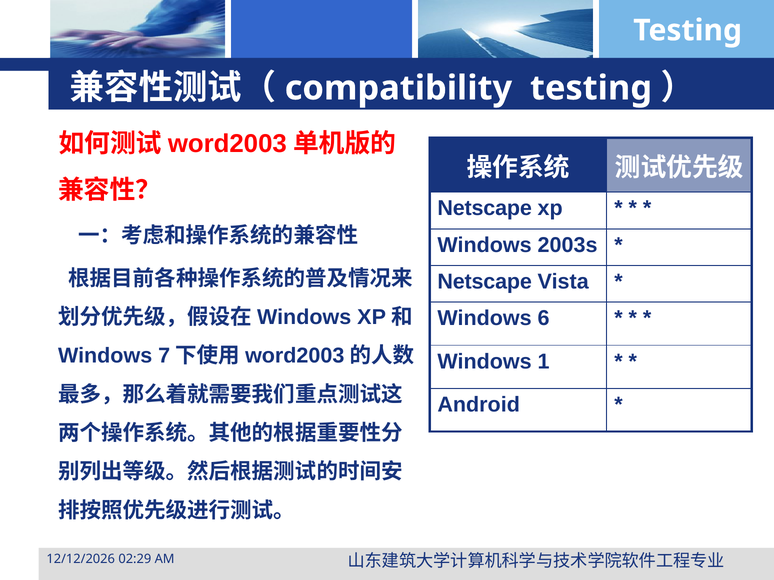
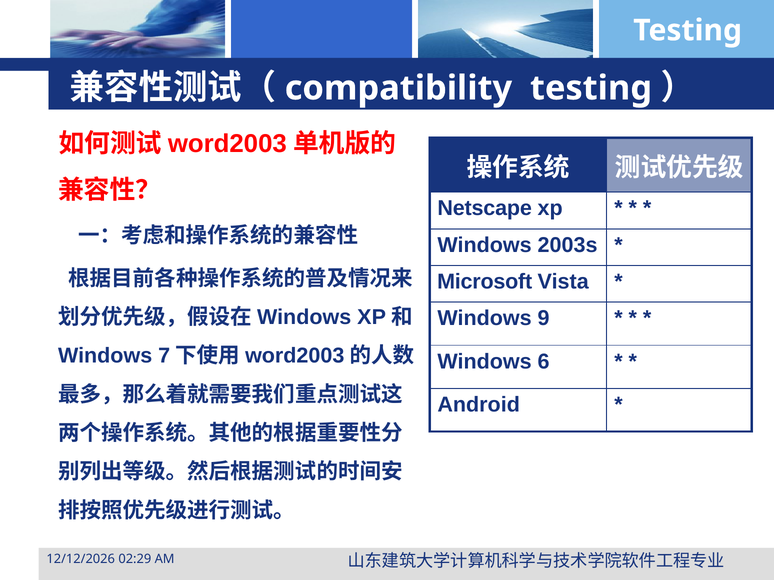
Netscape: Netscape -> Microsoft (485, 282)
6: 6 -> 9 (544, 319)
1: 1 -> 6 (544, 362)
